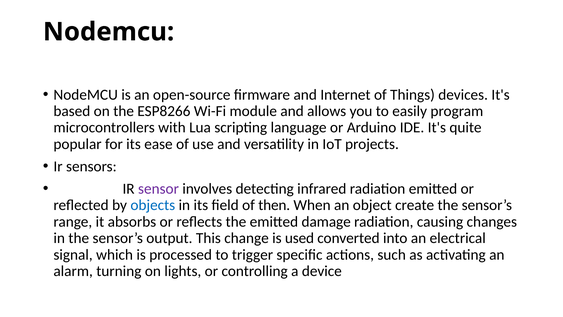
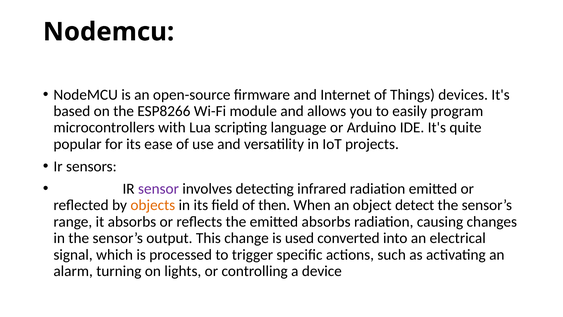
objects colour: blue -> orange (153, 205)
create: create -> detect (415, 205)
emitted damage: damage -> absorbs (326, 221)
